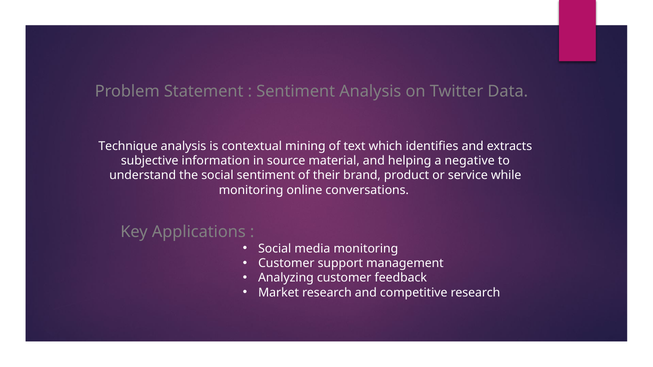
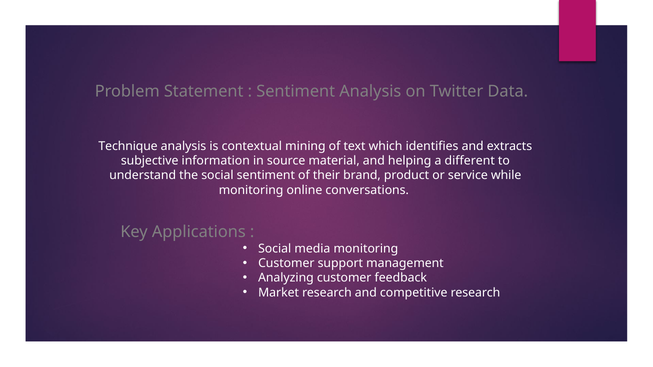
negative: negative -> different (470, 161)
